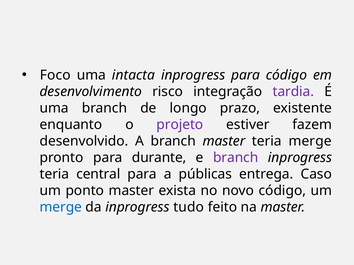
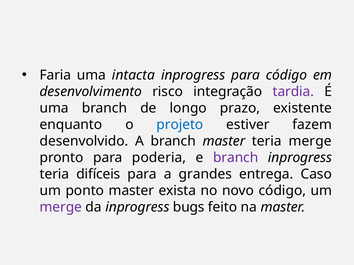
Foco: Foco -> Faria (55, 75)
projeto colour: purple -> blue (180, 125)
durante: durante -> poderia (159, 158)
central: central -> difíceis (98, 174)
públicas: públicas -> grandes (205, 174)
merge colour: blue -> purple (61, 207)
tudo: tudo -> bugs (189, 207)
